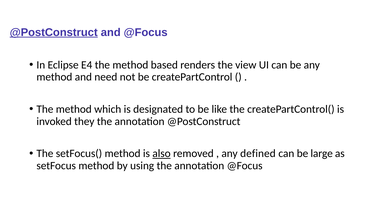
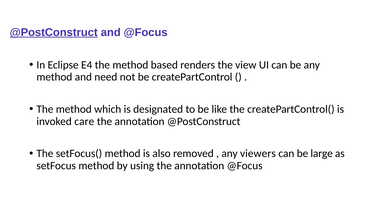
they: they -> care (84, 121)
also underline: present -> none (162, 154)
defined: defined -> viewers (258, 154)
